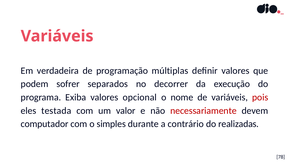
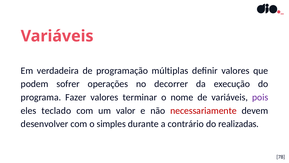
separados: separados -> operações (108, 84)
Exiba: Exiba -> Fazer (76, 97)
opcional: opcional -> terminar (140, 97)
pois colour: red -> purple (260, 97)
testada: testada -> teclado (56, 110)
computador: computador -> desenvolver (45, 124)
